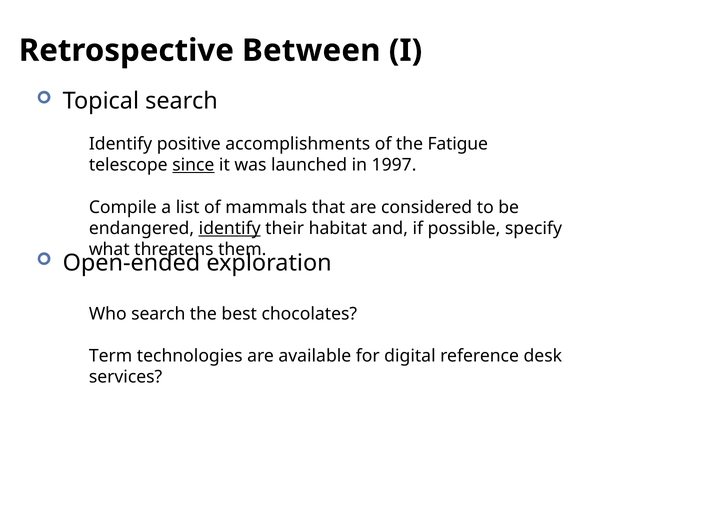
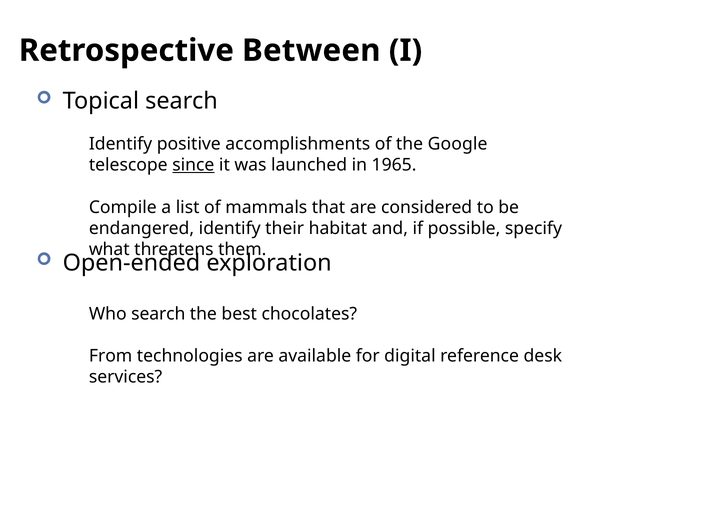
Fatigue: Fatigue -> Google (458, 144)
1997: 1997 -> 1965 (394, 165)
identify underline: present -> none (230, 228)
Term: Term -> From (111, 356)
